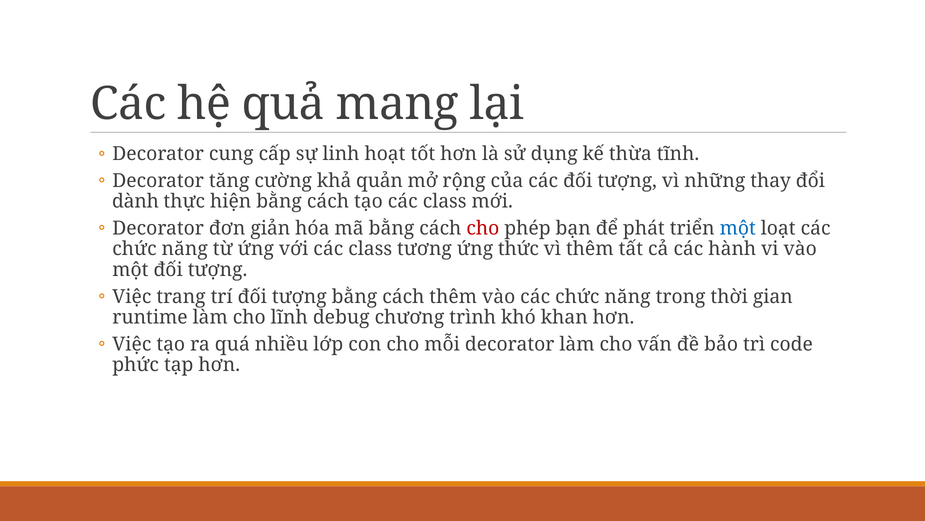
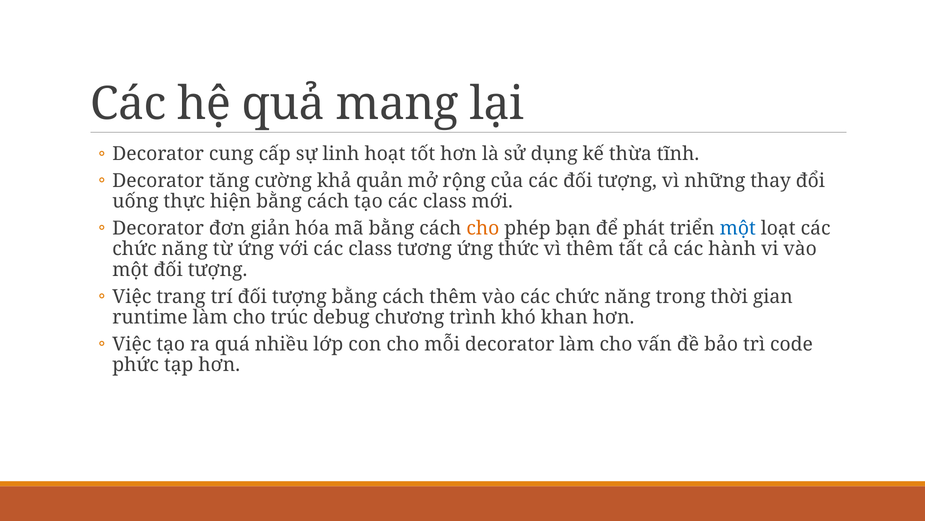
dành: dành -> uống (135, 201)
cho colour: red -> orange (483, 228)
lĩnh: lĩnh -> trúc (289, 317)
